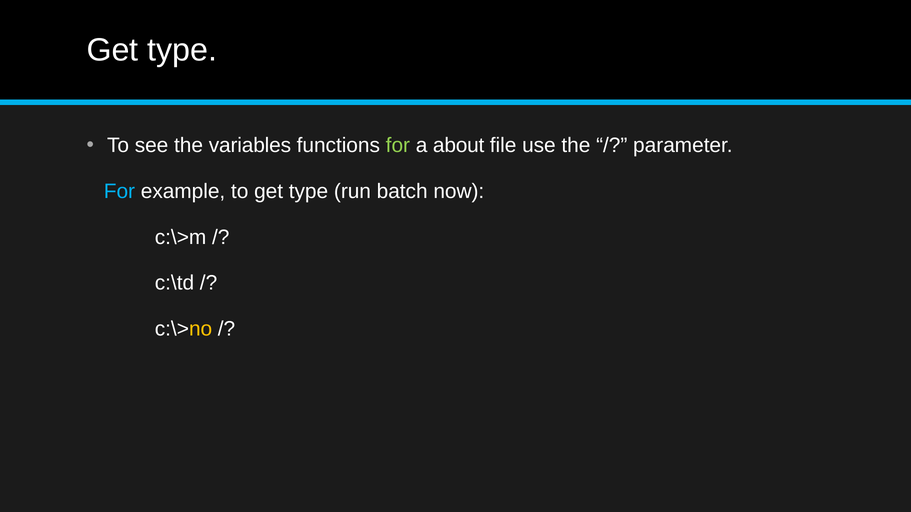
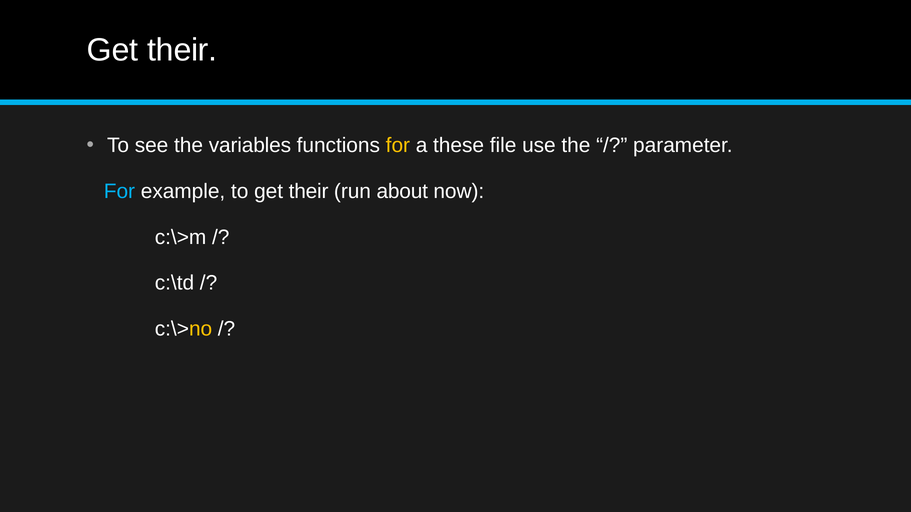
type: type -> their (182, 50)
for colour: light green -> yellow (398, 146)
about: about -> these (459, 146)
to get type: type -> their (309, 191)
batch: batch -> about (402, 191)
